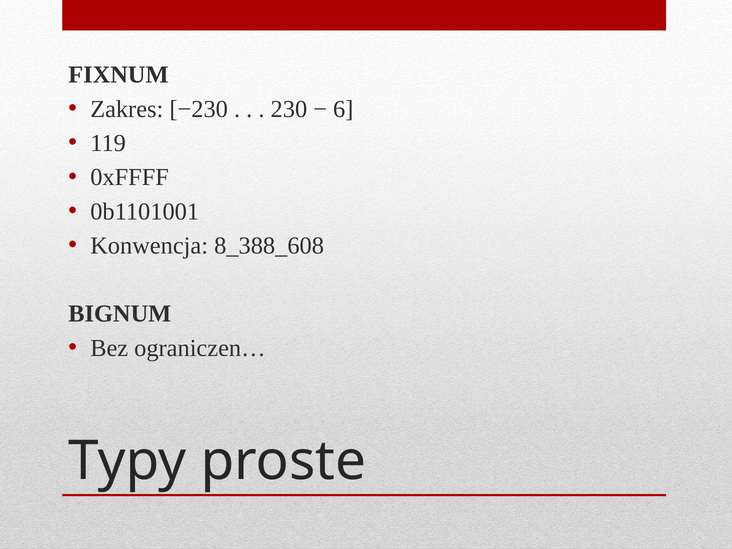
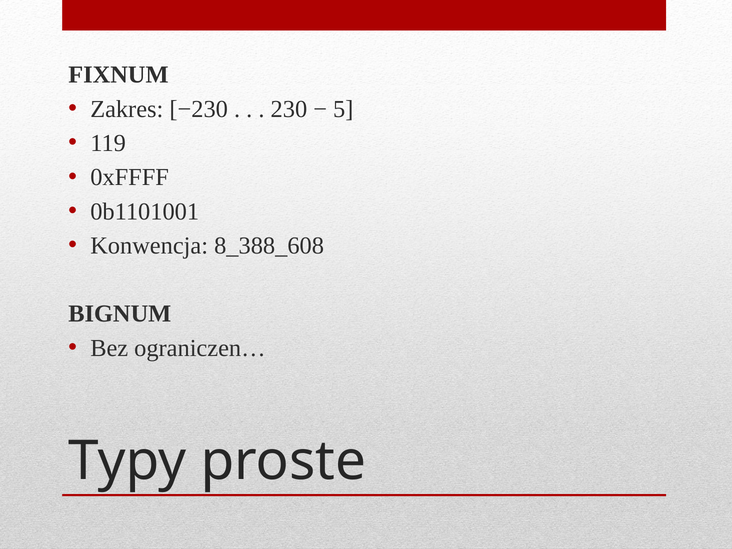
6: 6 -> 5 (343, 109)
